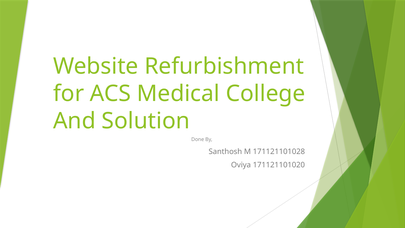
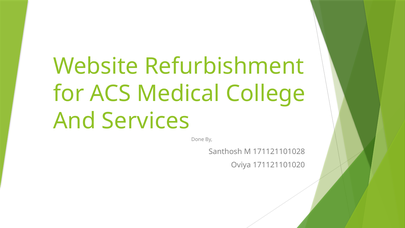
Solution: Solution -> Services (146, 121)
